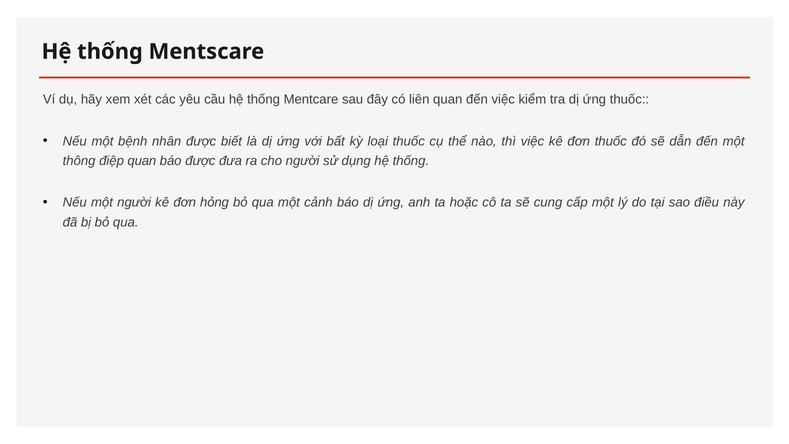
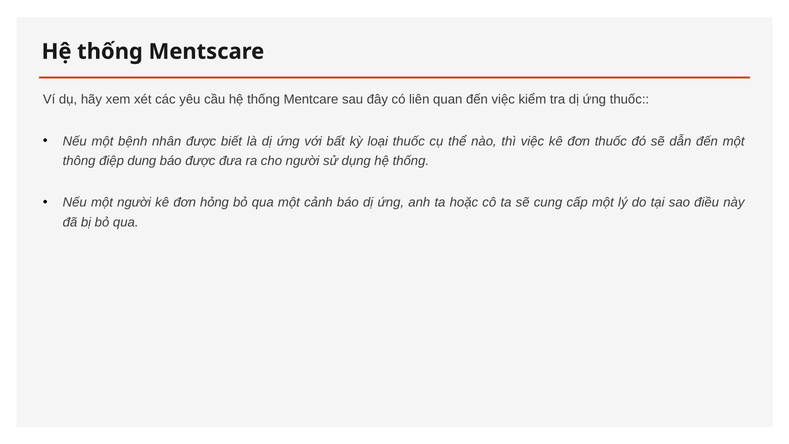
điệp quan: quan -> dung (142, 161)
